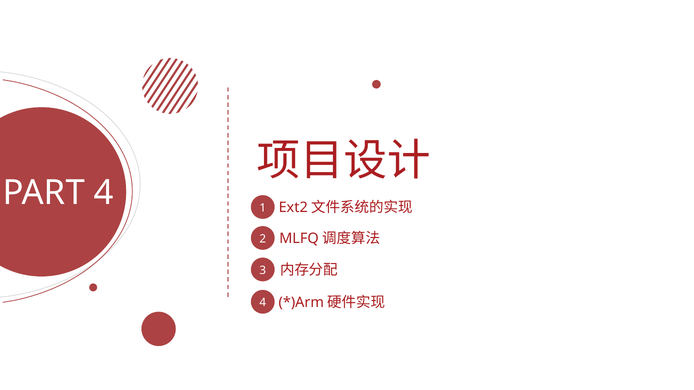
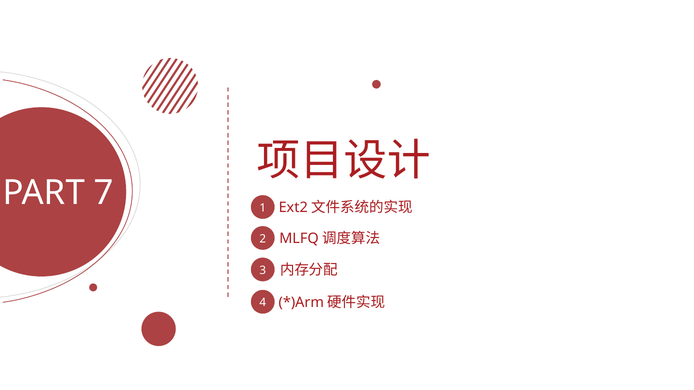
PART 4: 4 -> 7 (104, 193)
